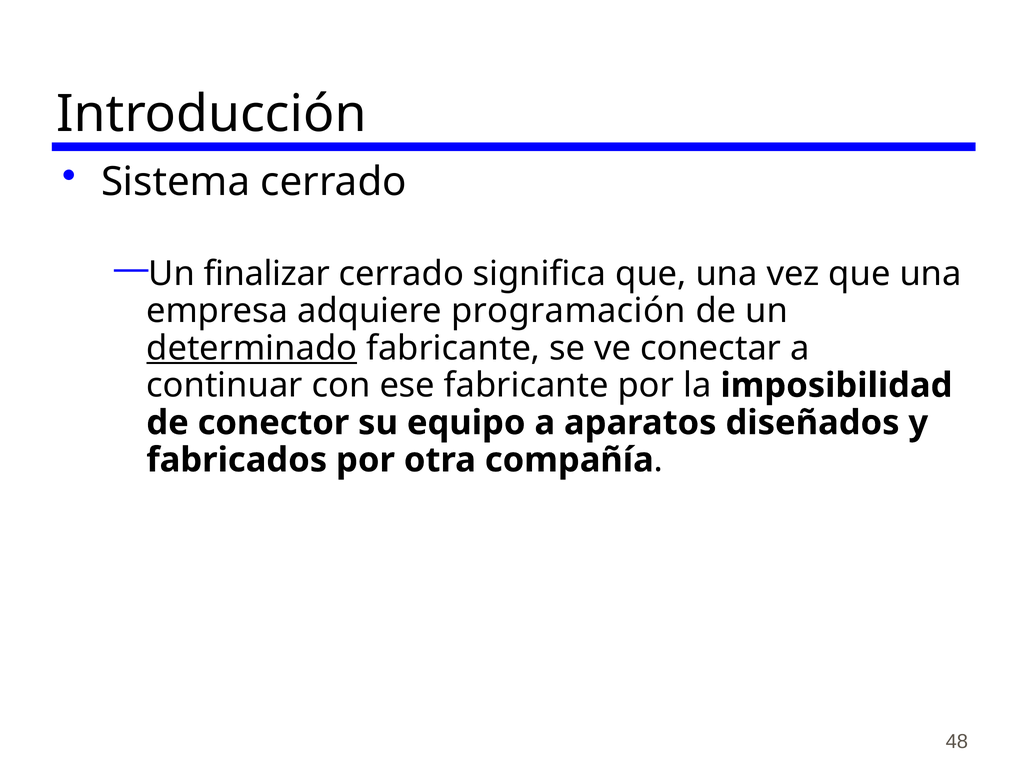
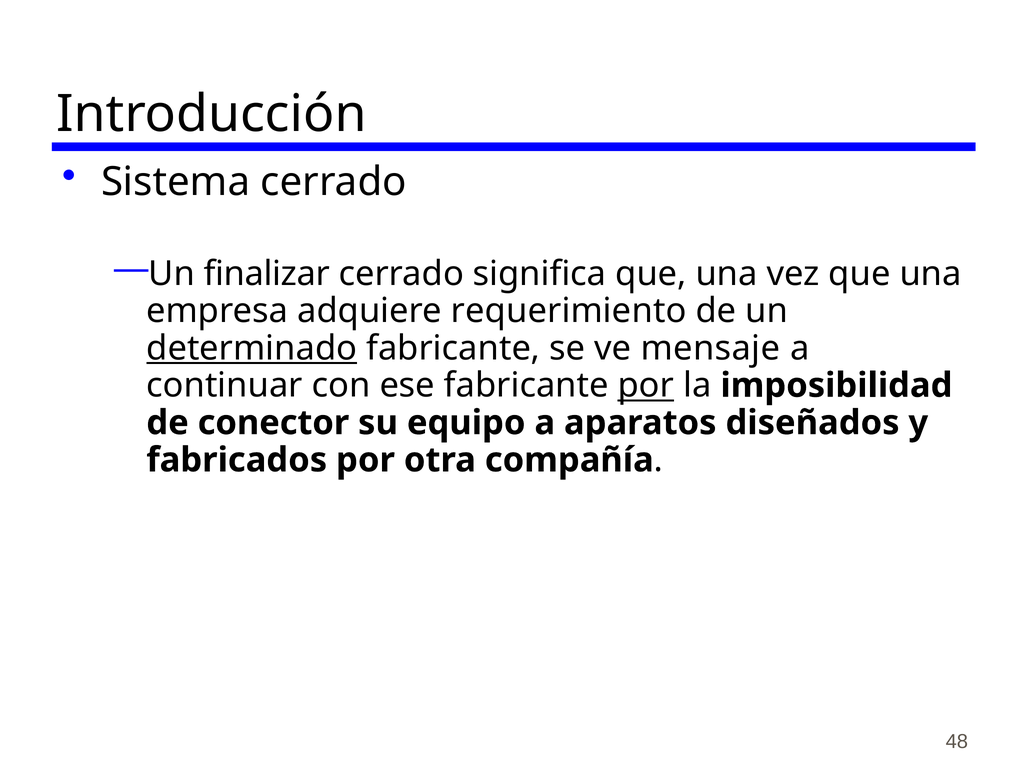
programación: programación -> requerimiento (569, 311)
conectar: conectar -> mensaje (710, 348)
por underline: none -> present (646, 385)
